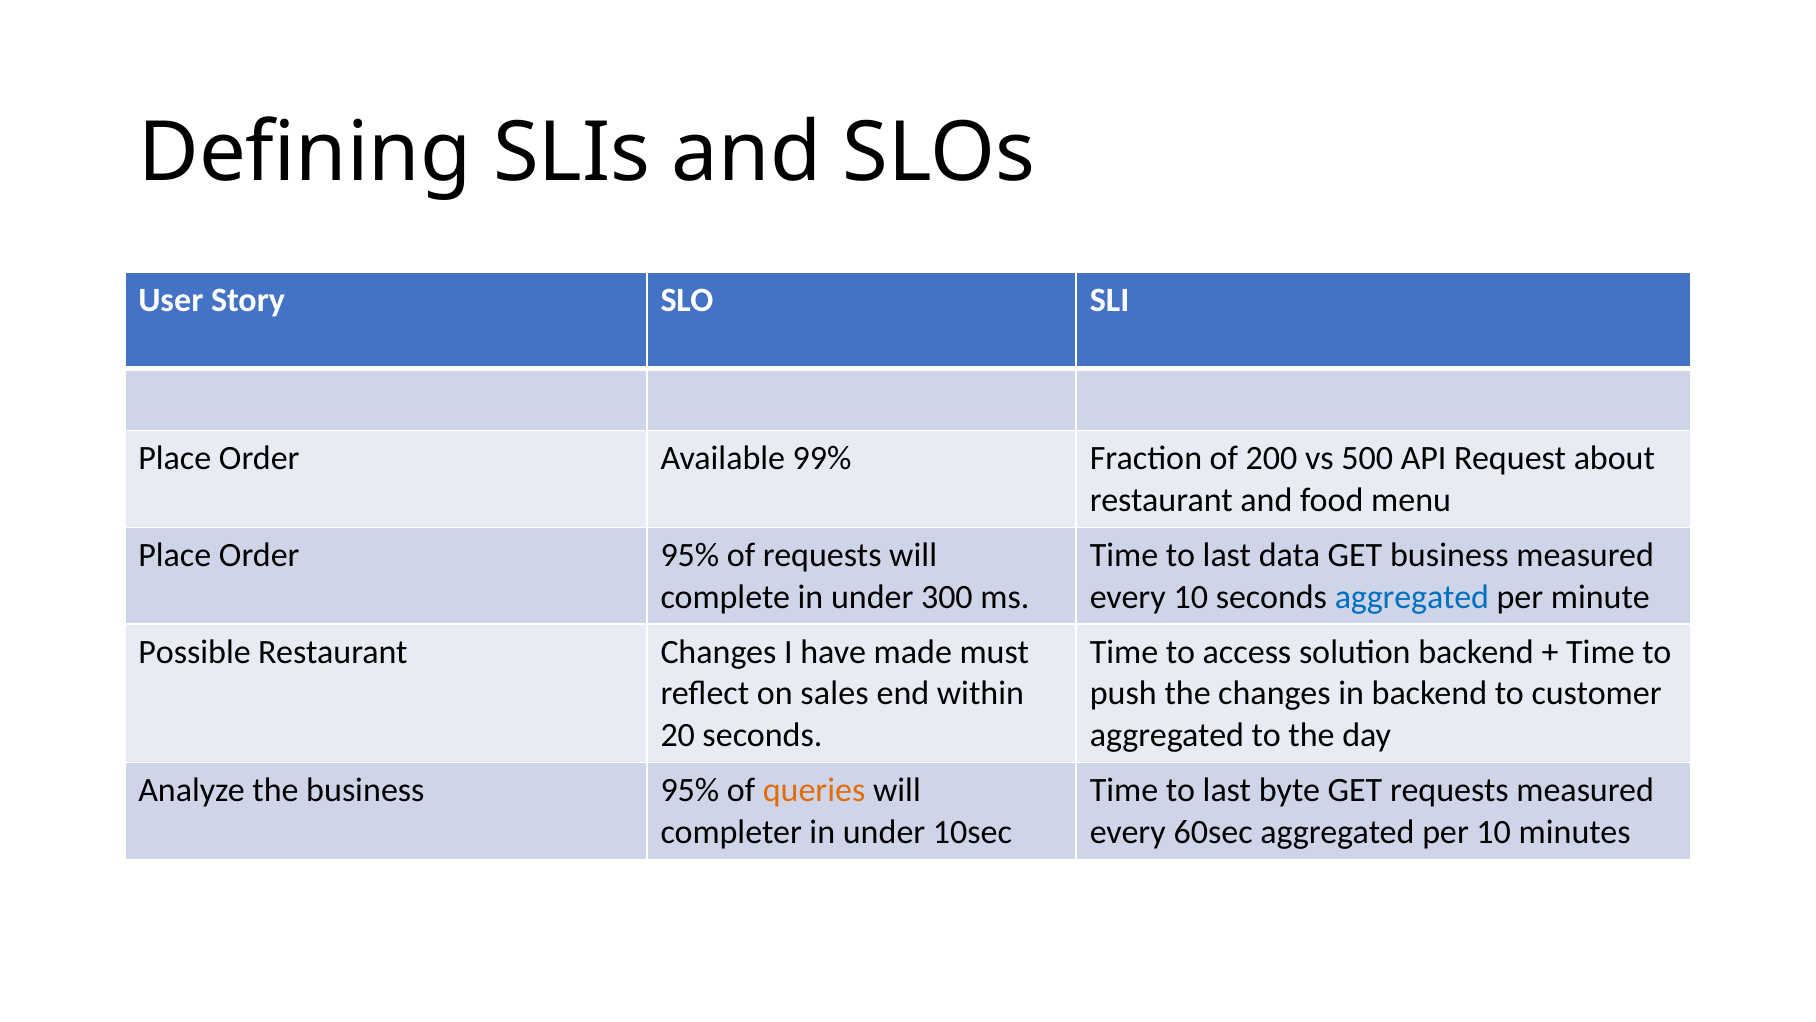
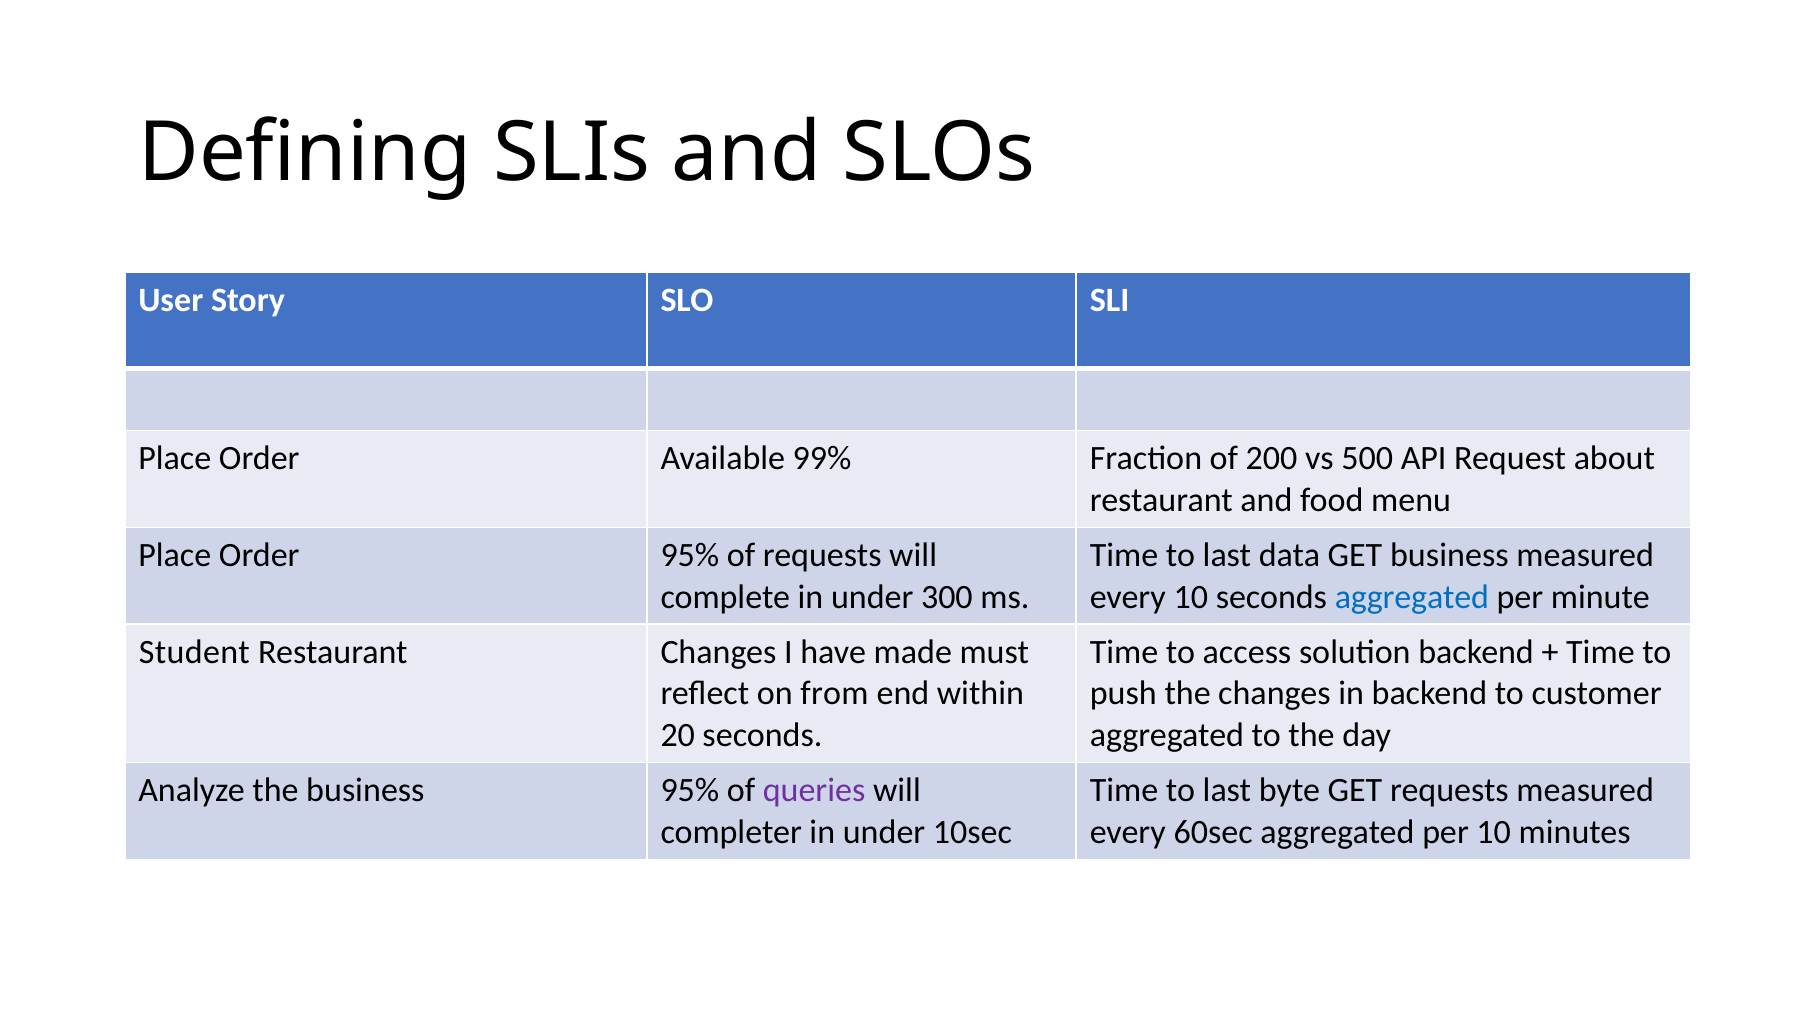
Possible: Possible -> Student (194, 652)
sales: sales -> from (835, 693)
queries colour: orange -> purple (814, 790)
